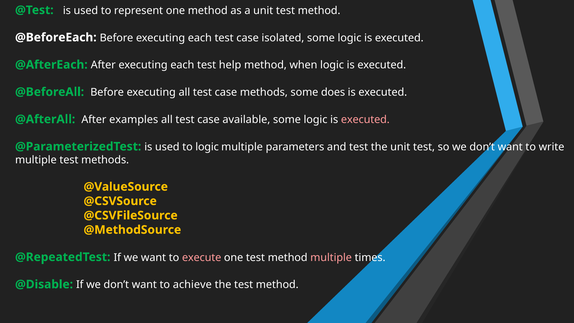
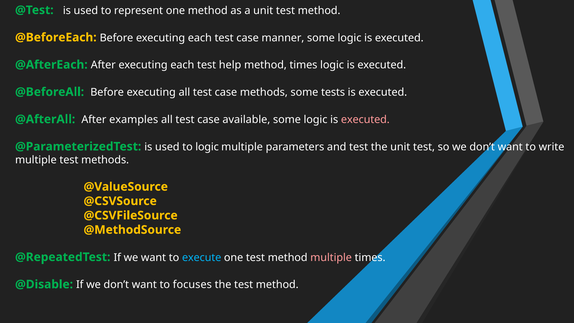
@BeforeEach colour: white -> yellow (56, 37)
isolated: isolated -> manner (283, 38)
method when: when -> times (303, 65)
does: does -> tests (333, 92)
execute colour: pink -> light blue (202, 257)
achieve: achieve -> focuses (192, 285)
